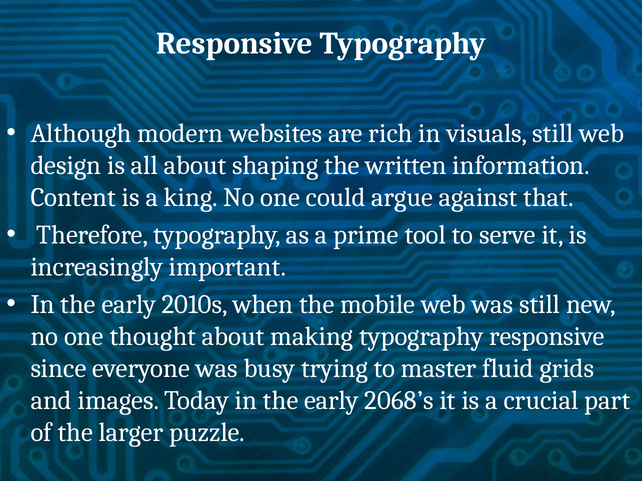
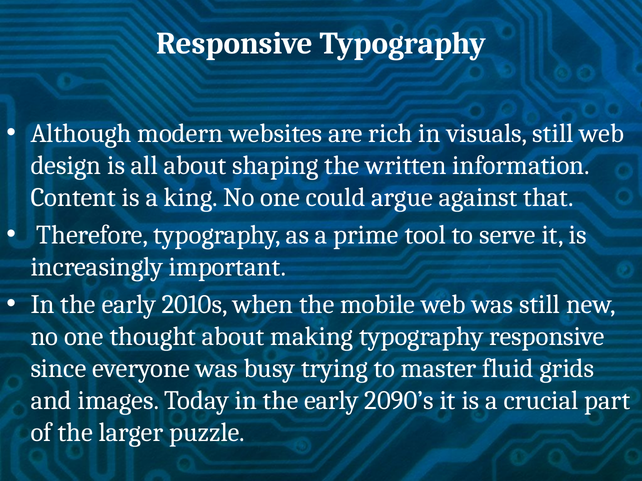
2068’s: 2068’s -> 2090’s (399, 401)
